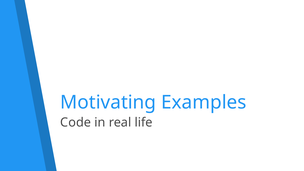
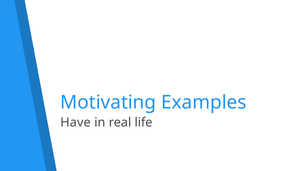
Code: Code -> Have (76, 122)
